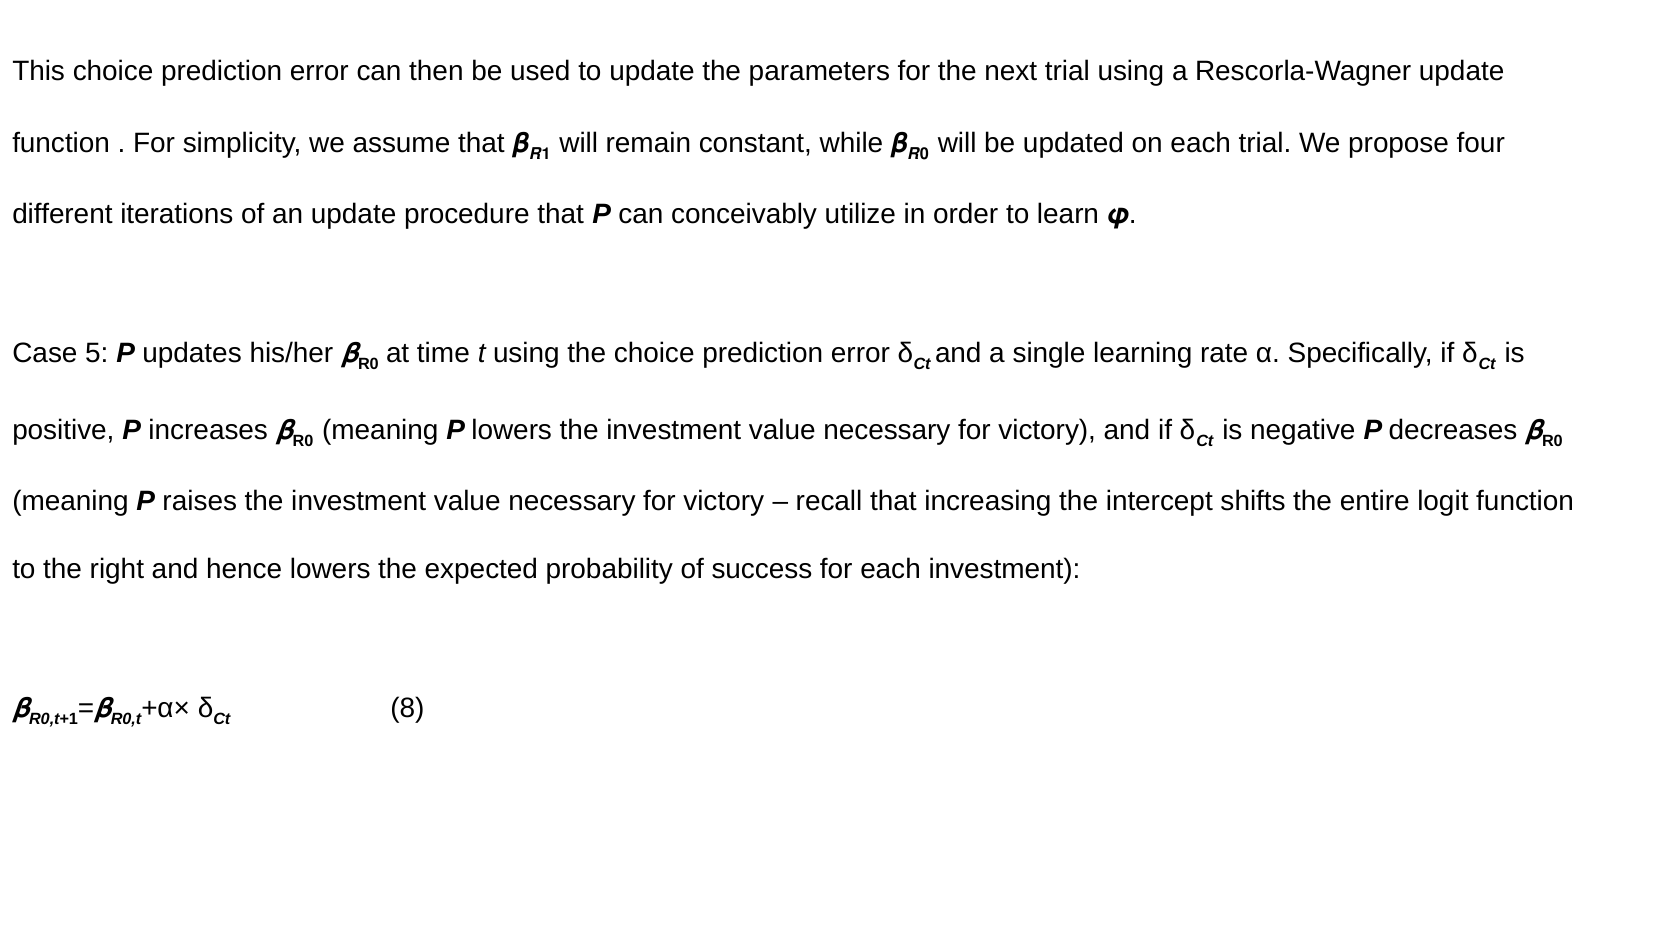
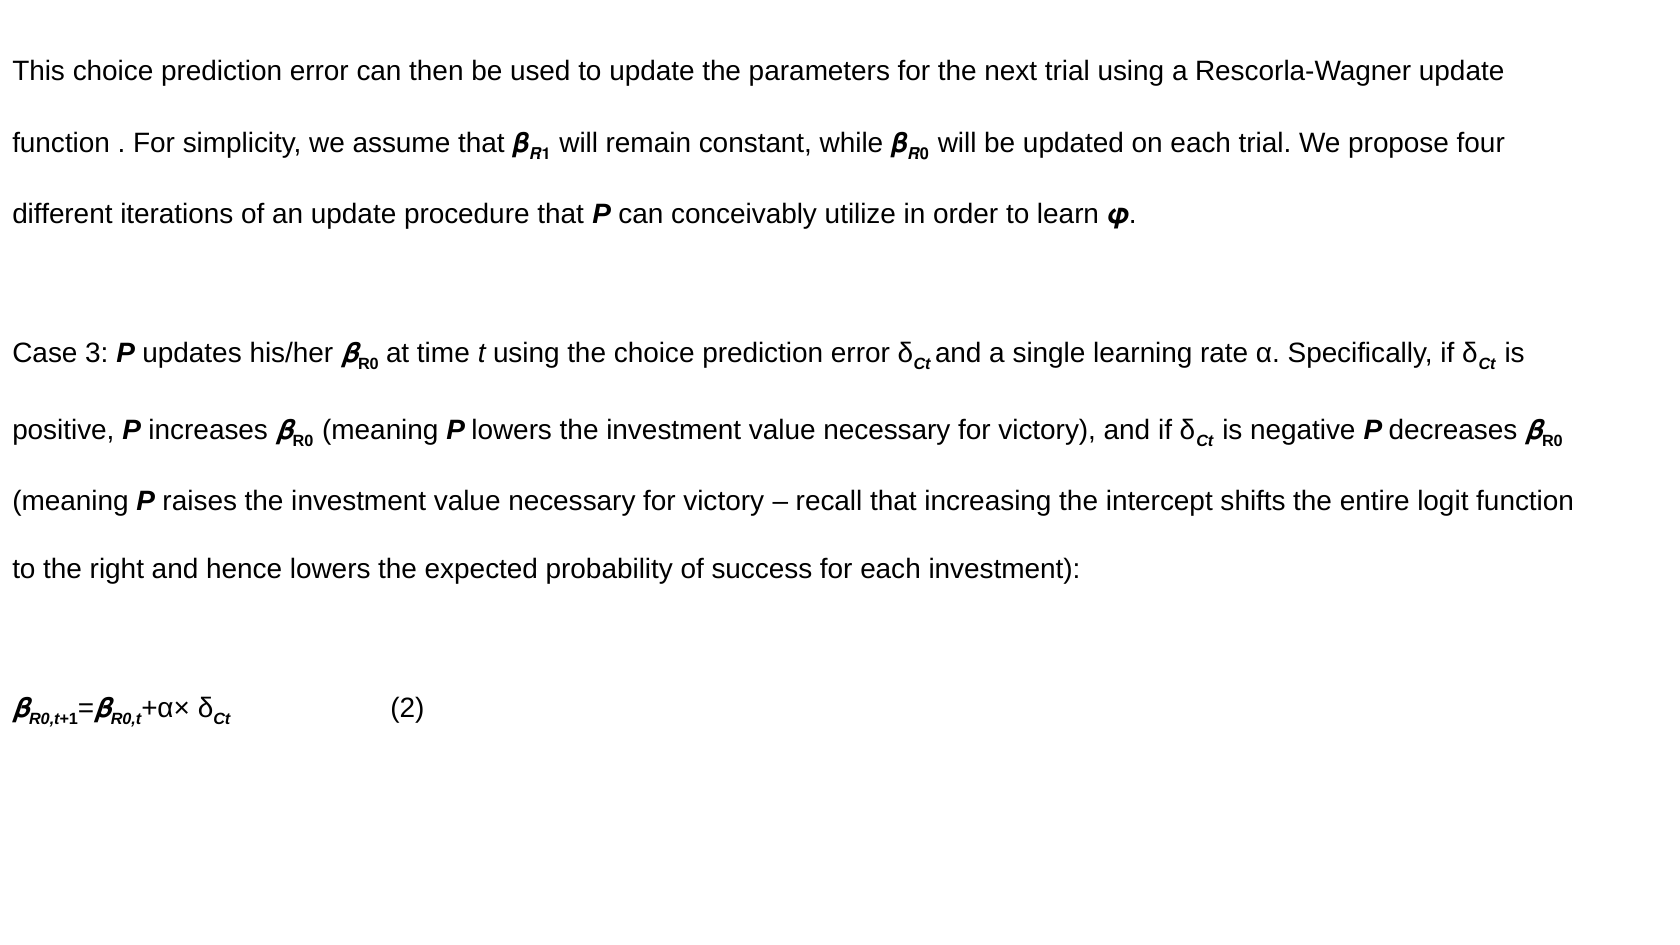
5: 5 -> 3 (97, 354)
8: 8 -> 2 (407, 708)
